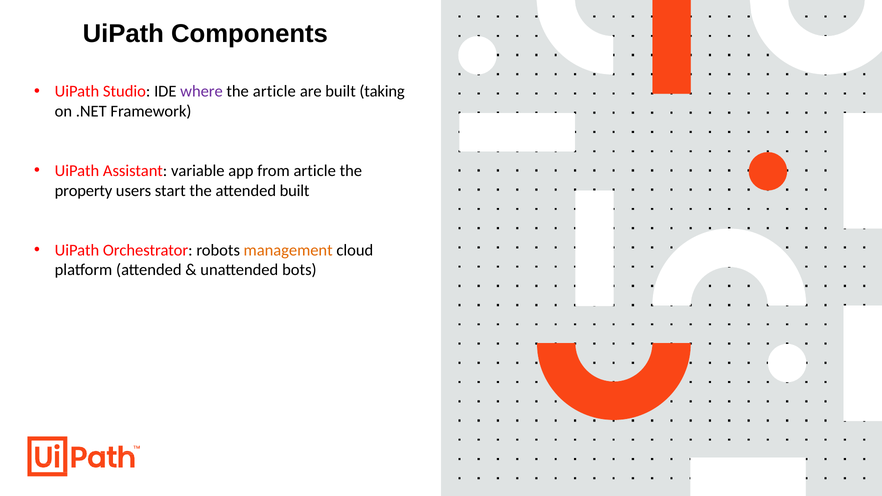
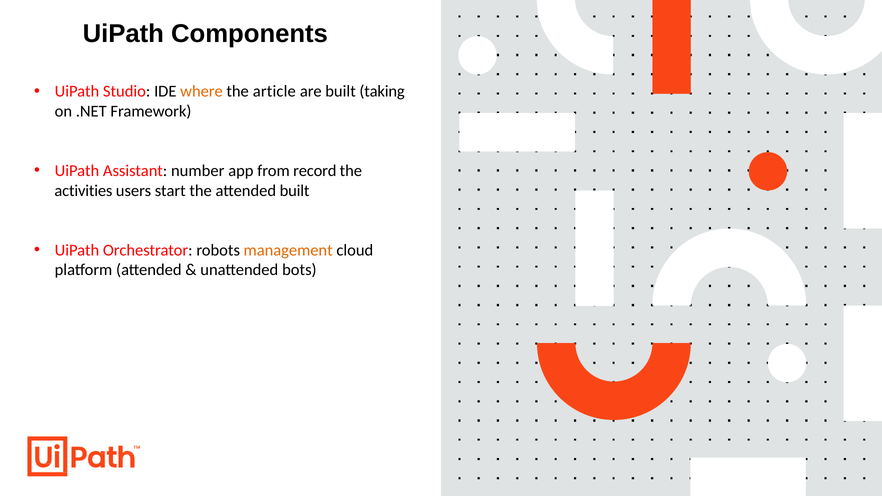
where colour: purple -> orange (202, 91)
variable: variable -> number (198, 171)
from article: article -> record (315, 171)
property: property -> activities (83, 191)
